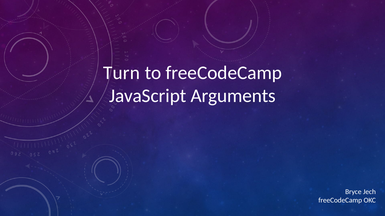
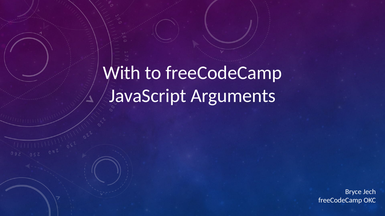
Turn: Turn -> With (122, 73)
